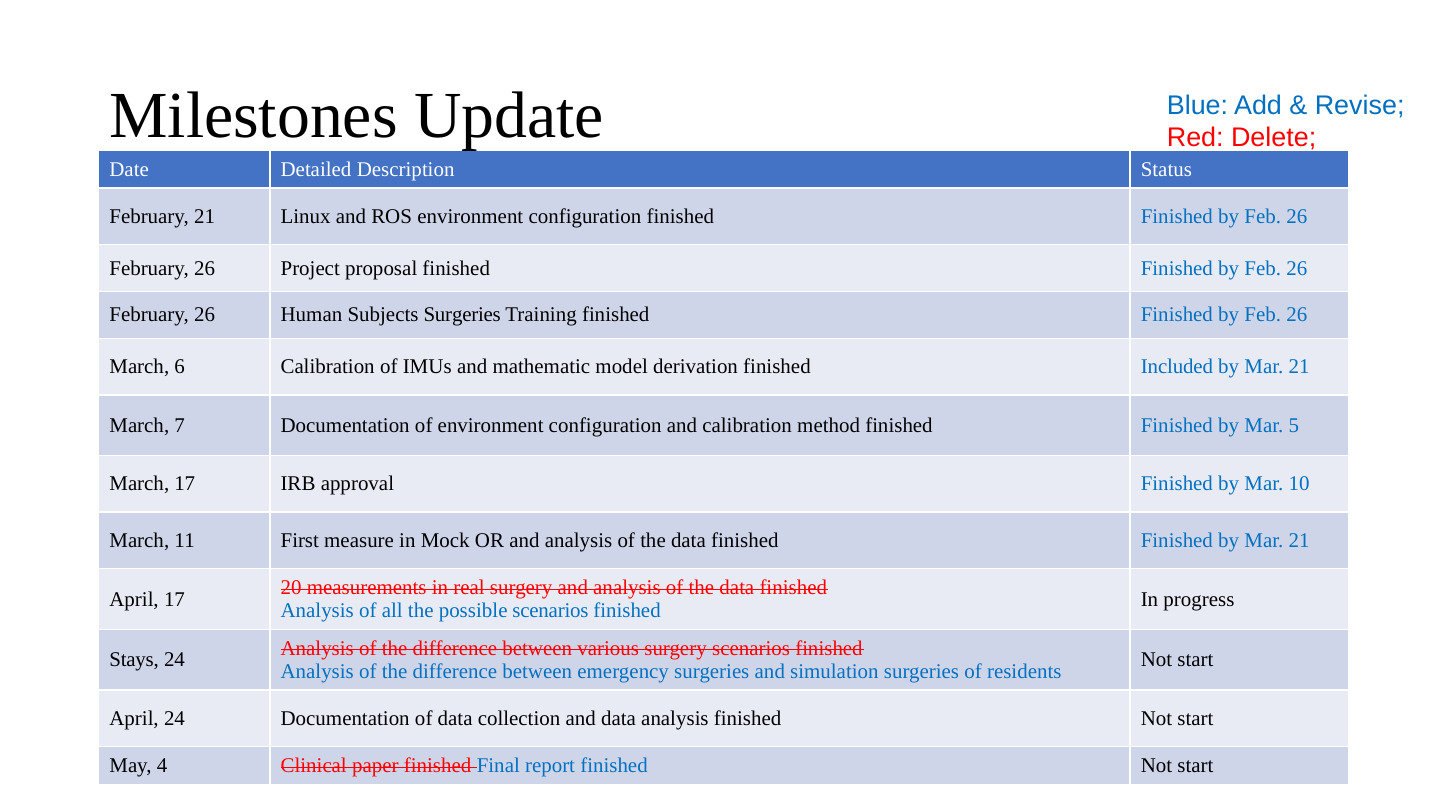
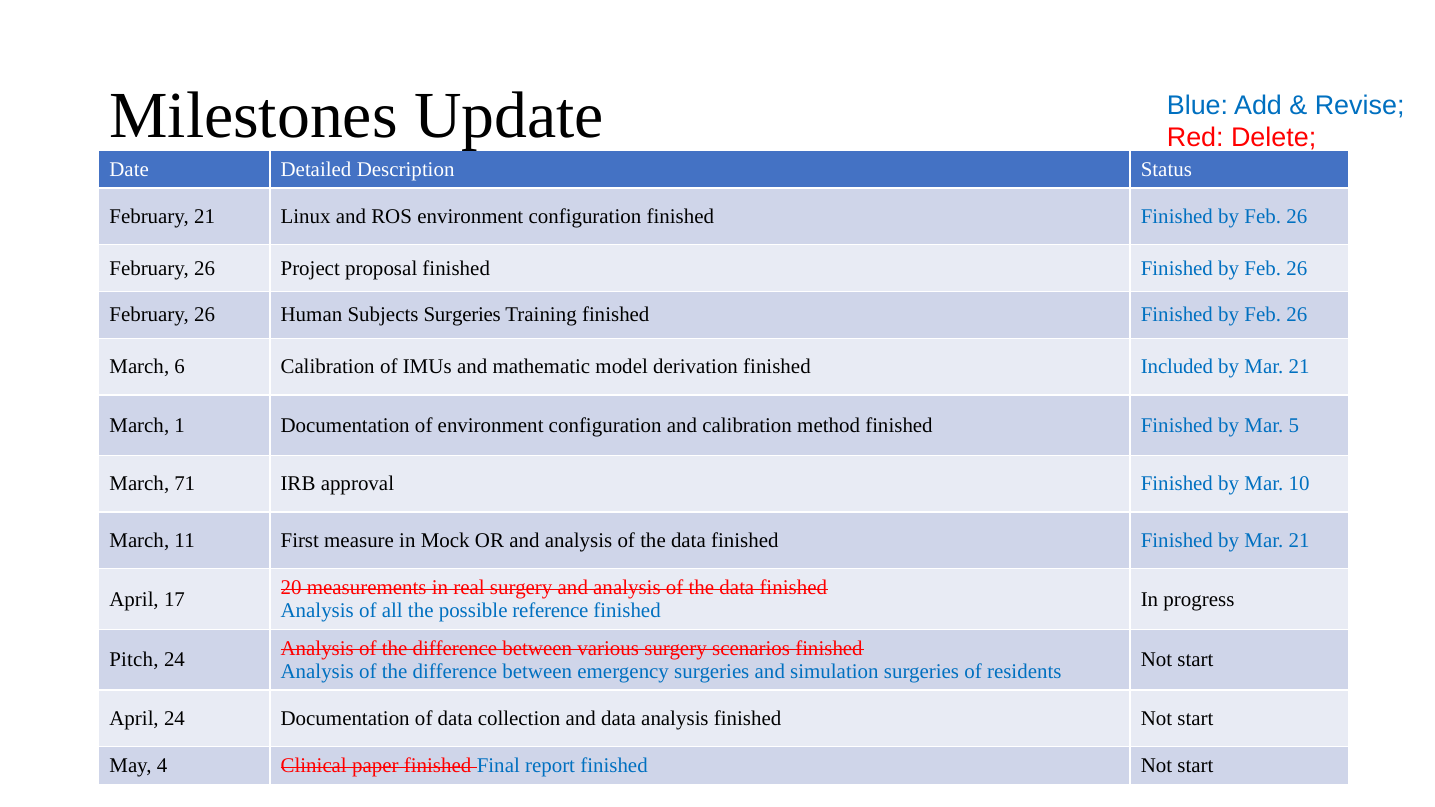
7: 7 -> 1 (180, 425)
March 17: 17 -> 71 (185, 484)
possible scenarios: scenarios -> reference (550, 611)
Stays: Stays -> Pitch (134, 660)
